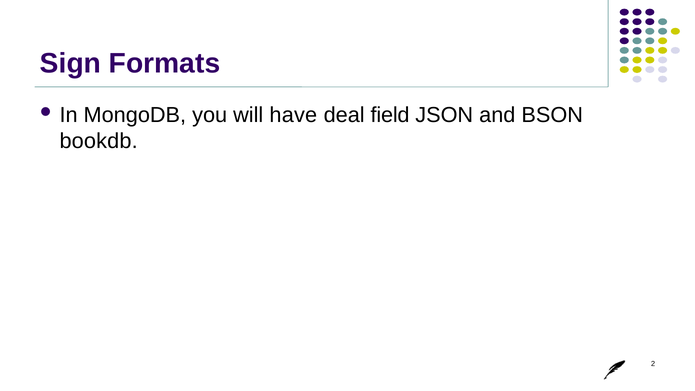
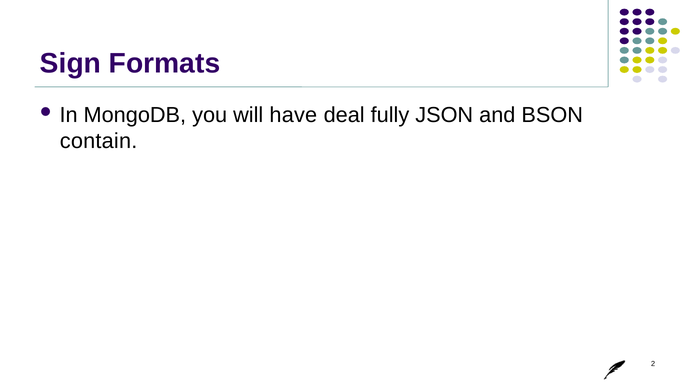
field: field -> fully (390, 115)
bookdb: bookdb -> contain (99, 141)
